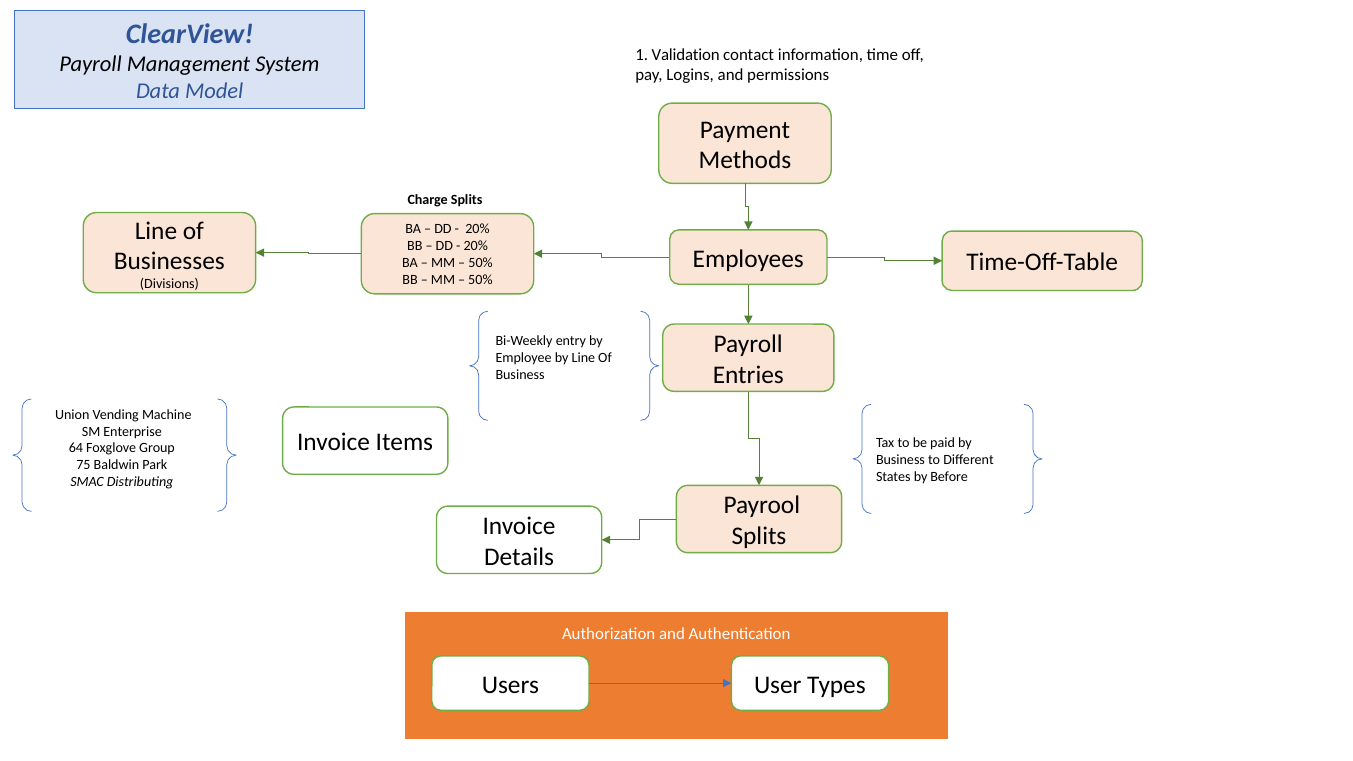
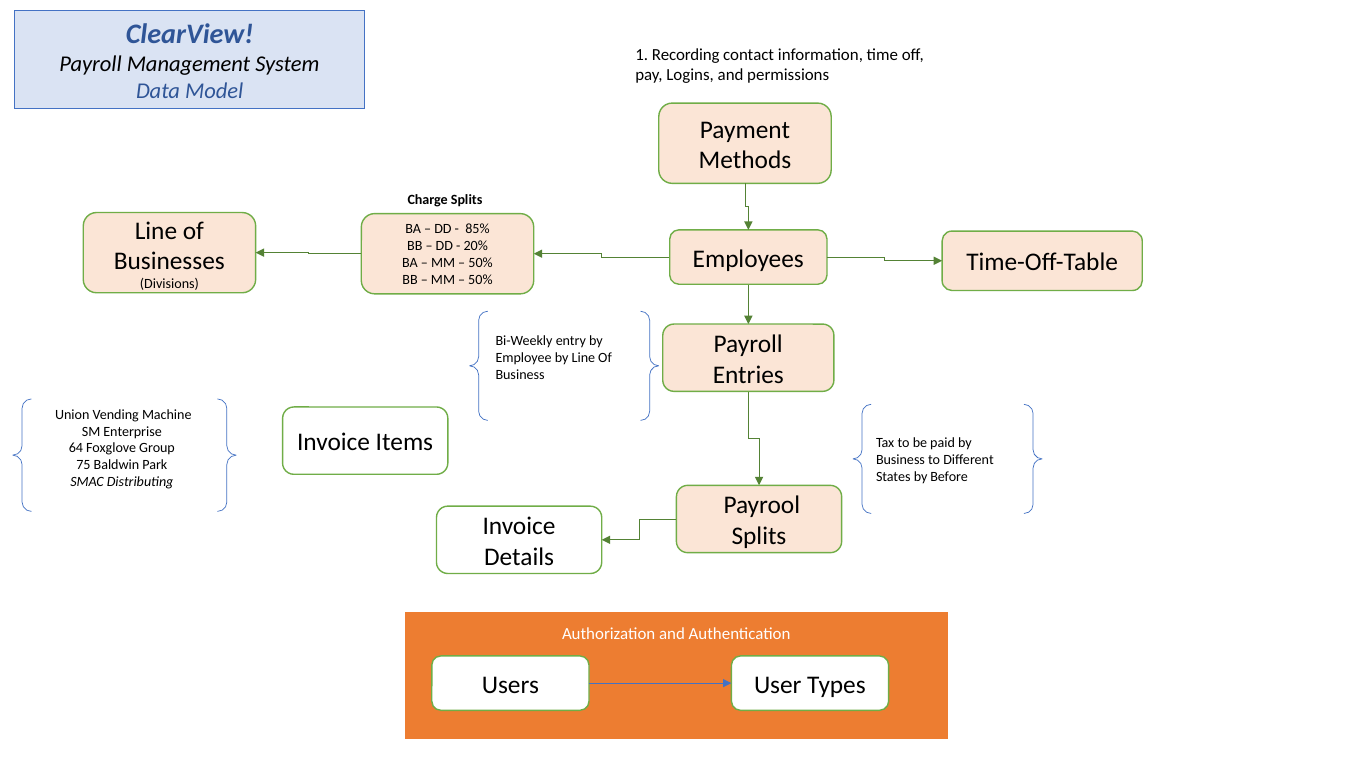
Validation: Validation -> Recording (686, 55)
20%: 20% -> 85% (478, 229)
